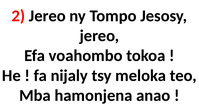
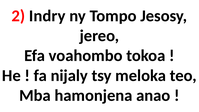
2 Jereo: Jereo -> Indry (47, 16)
